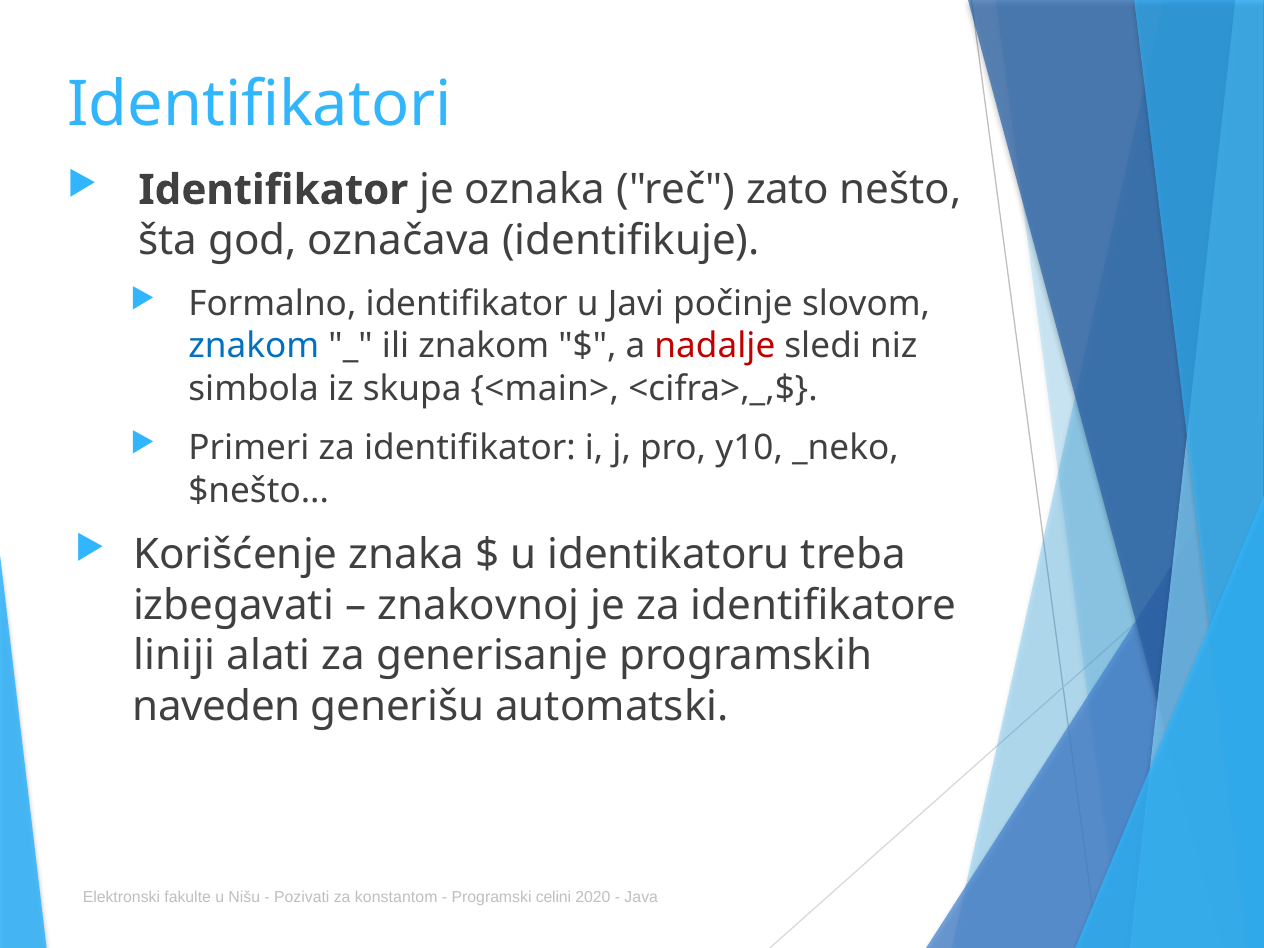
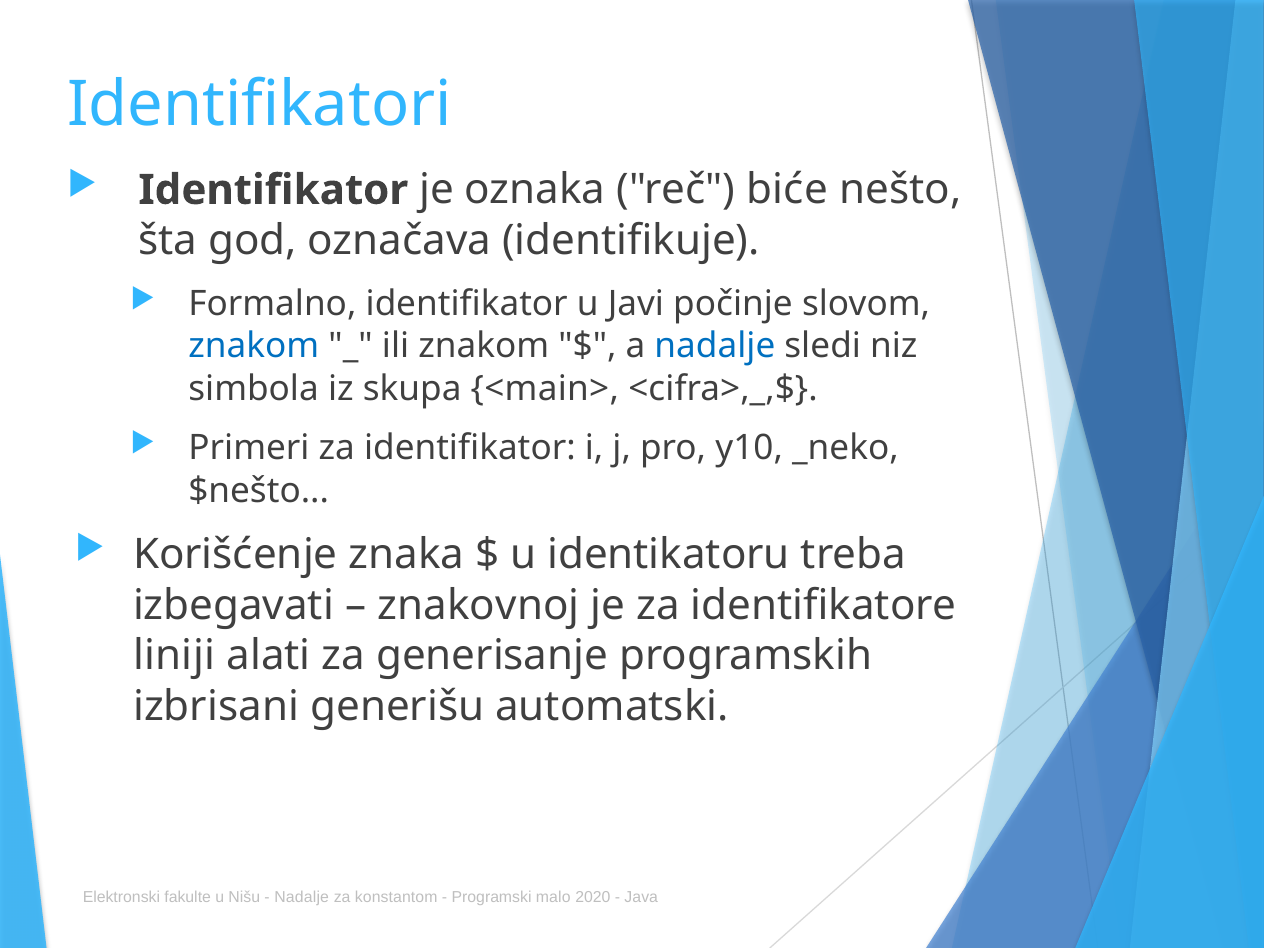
zato: zato -> biće (787, 190)
nadalje colour: red -> blue (715, 346)
naveden: naveden -> izbrisani (216, 707)
Pozivati: Pozivati -> Nadalje (302, 898)
celini: celini -> malo (553, 898)
